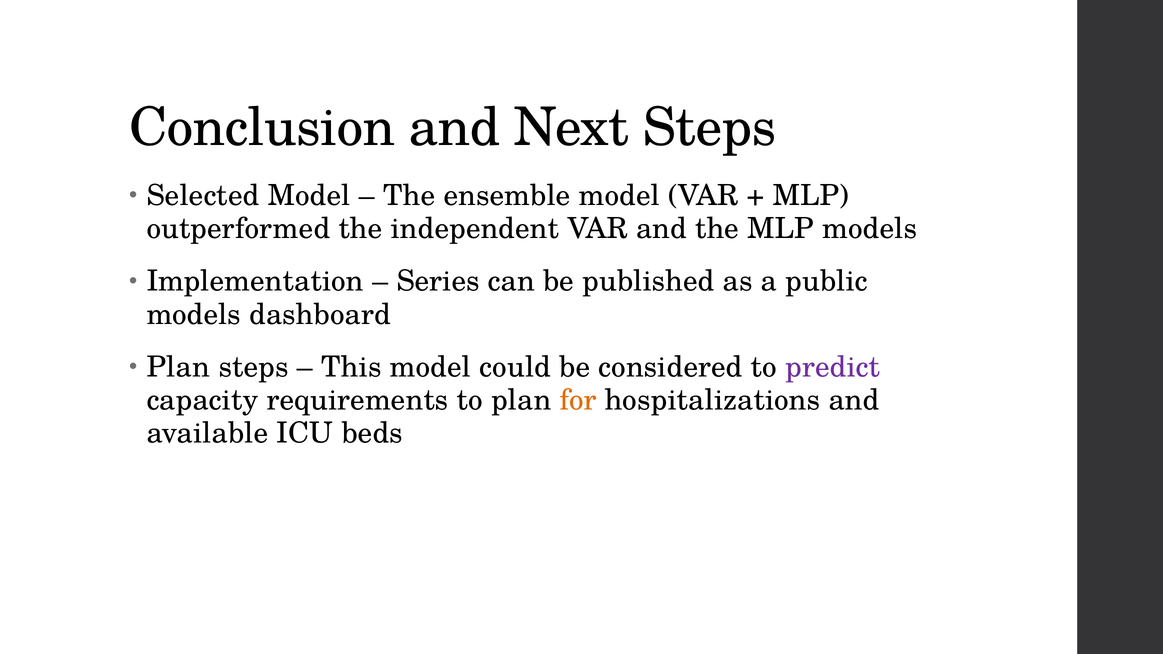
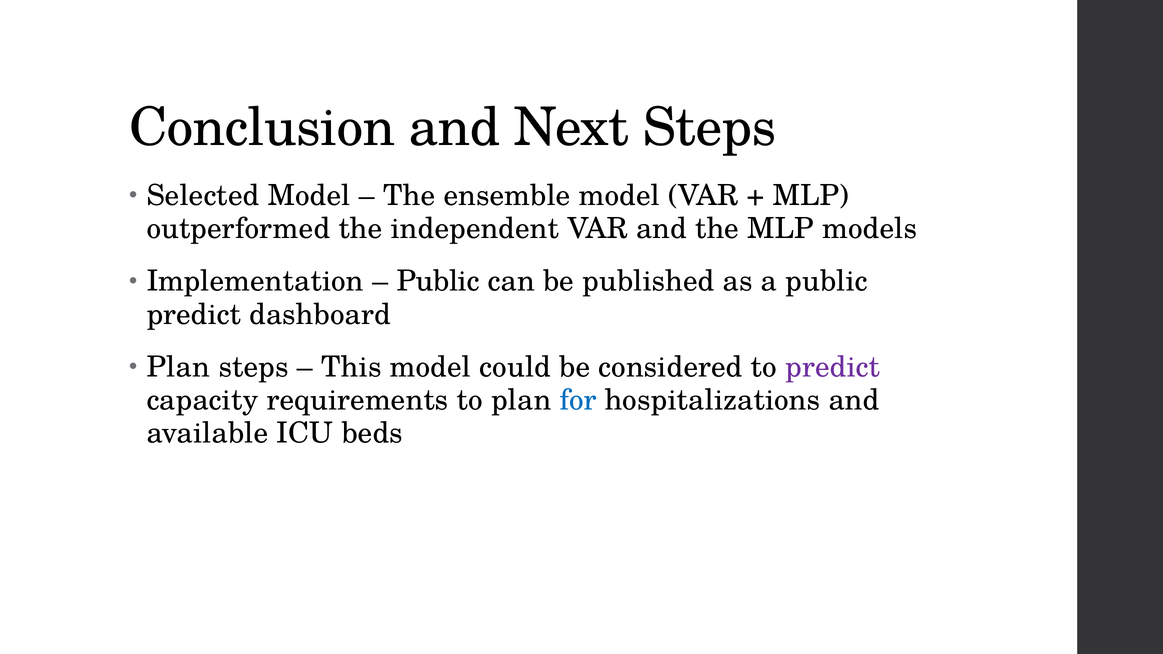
Series: Series -> Public (438, 281)
models: models -> predict (194, 315)
for colour: orange -> blue (578, 400)
